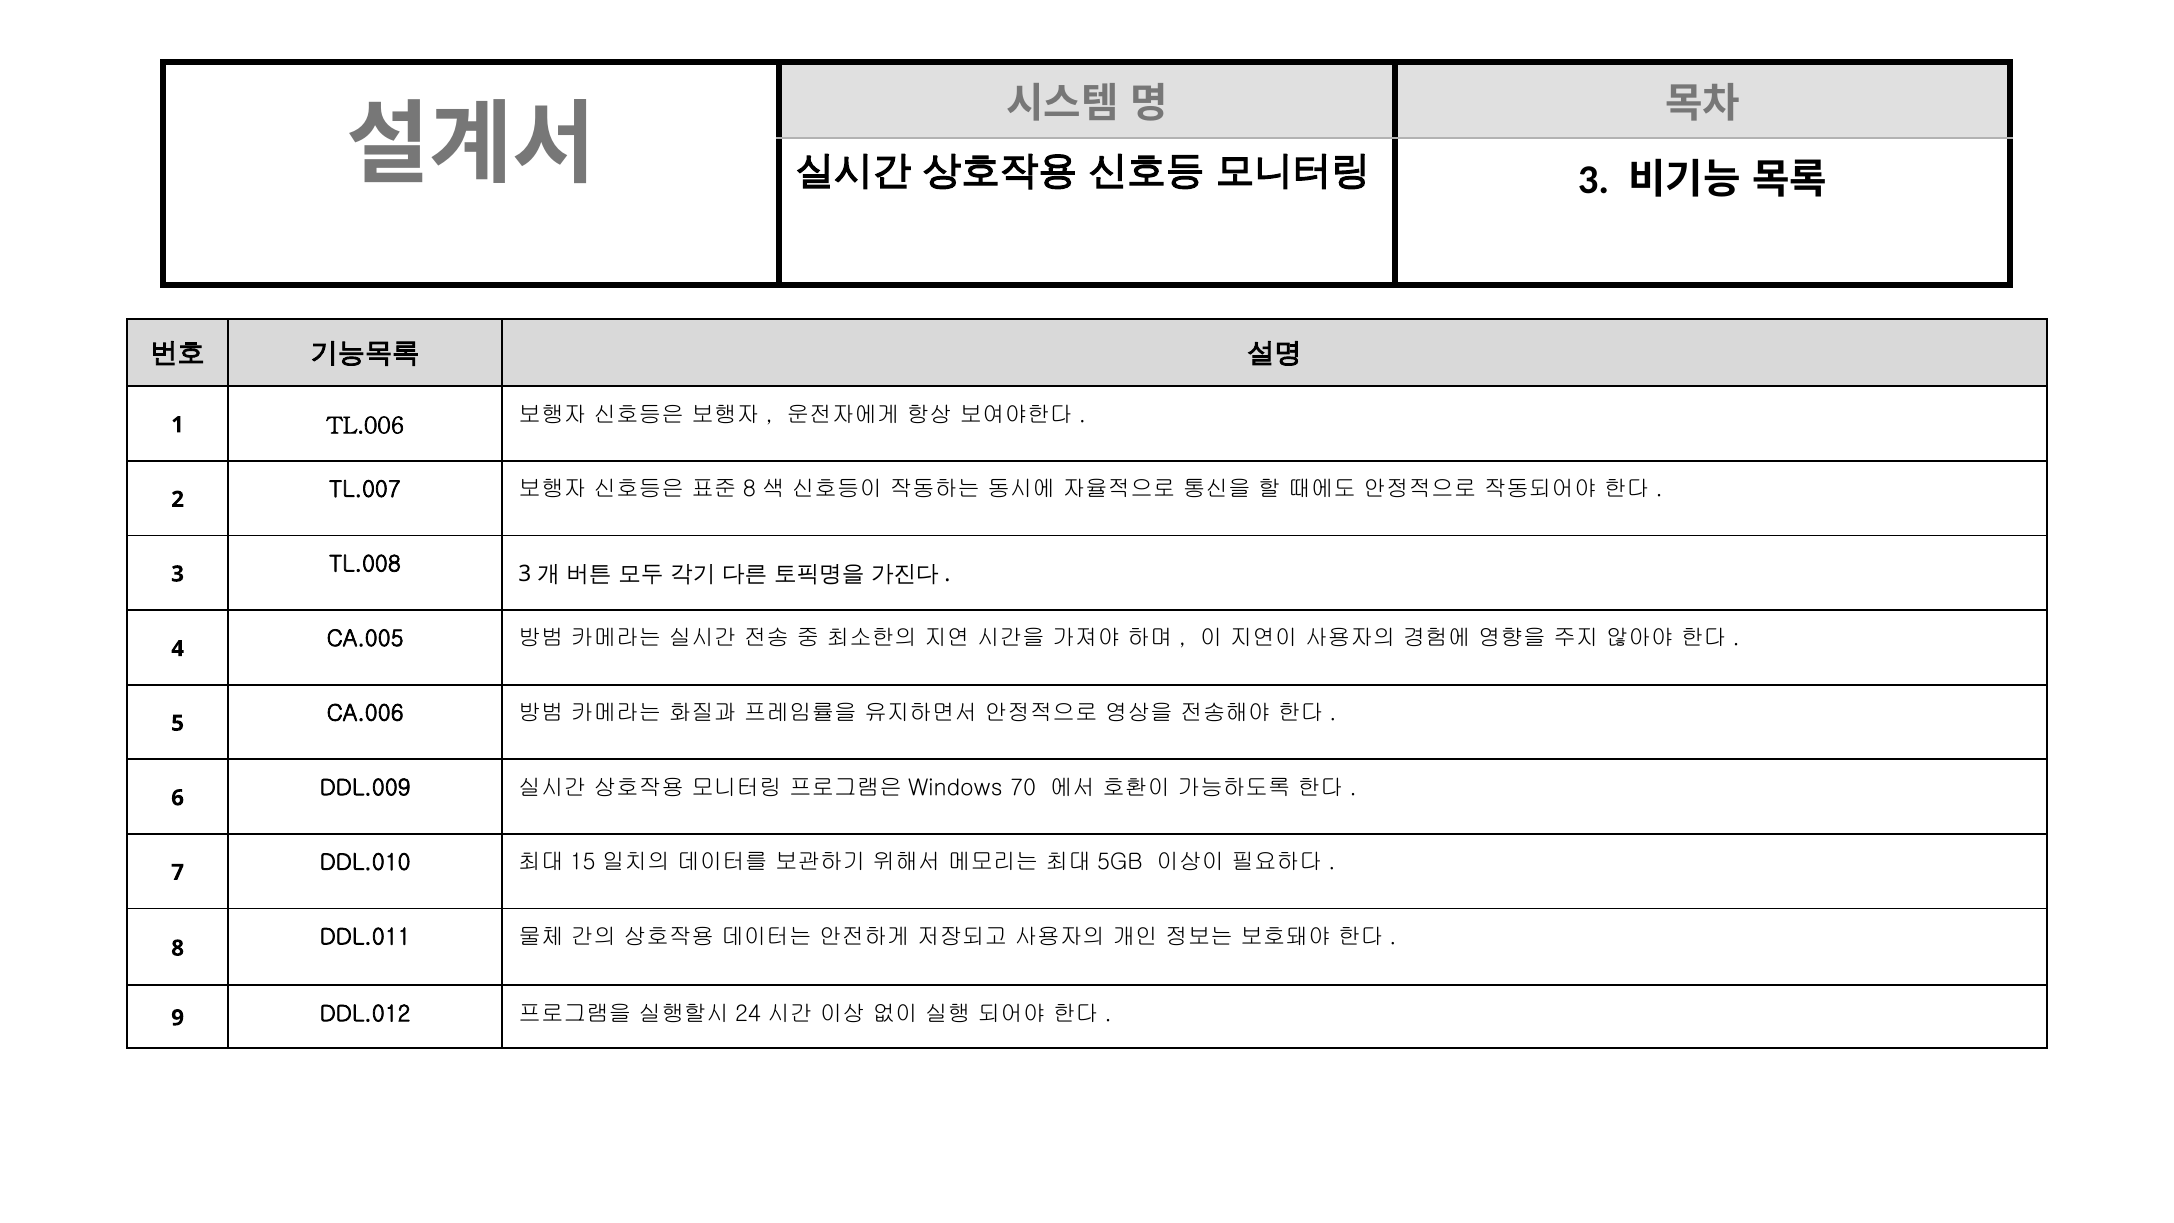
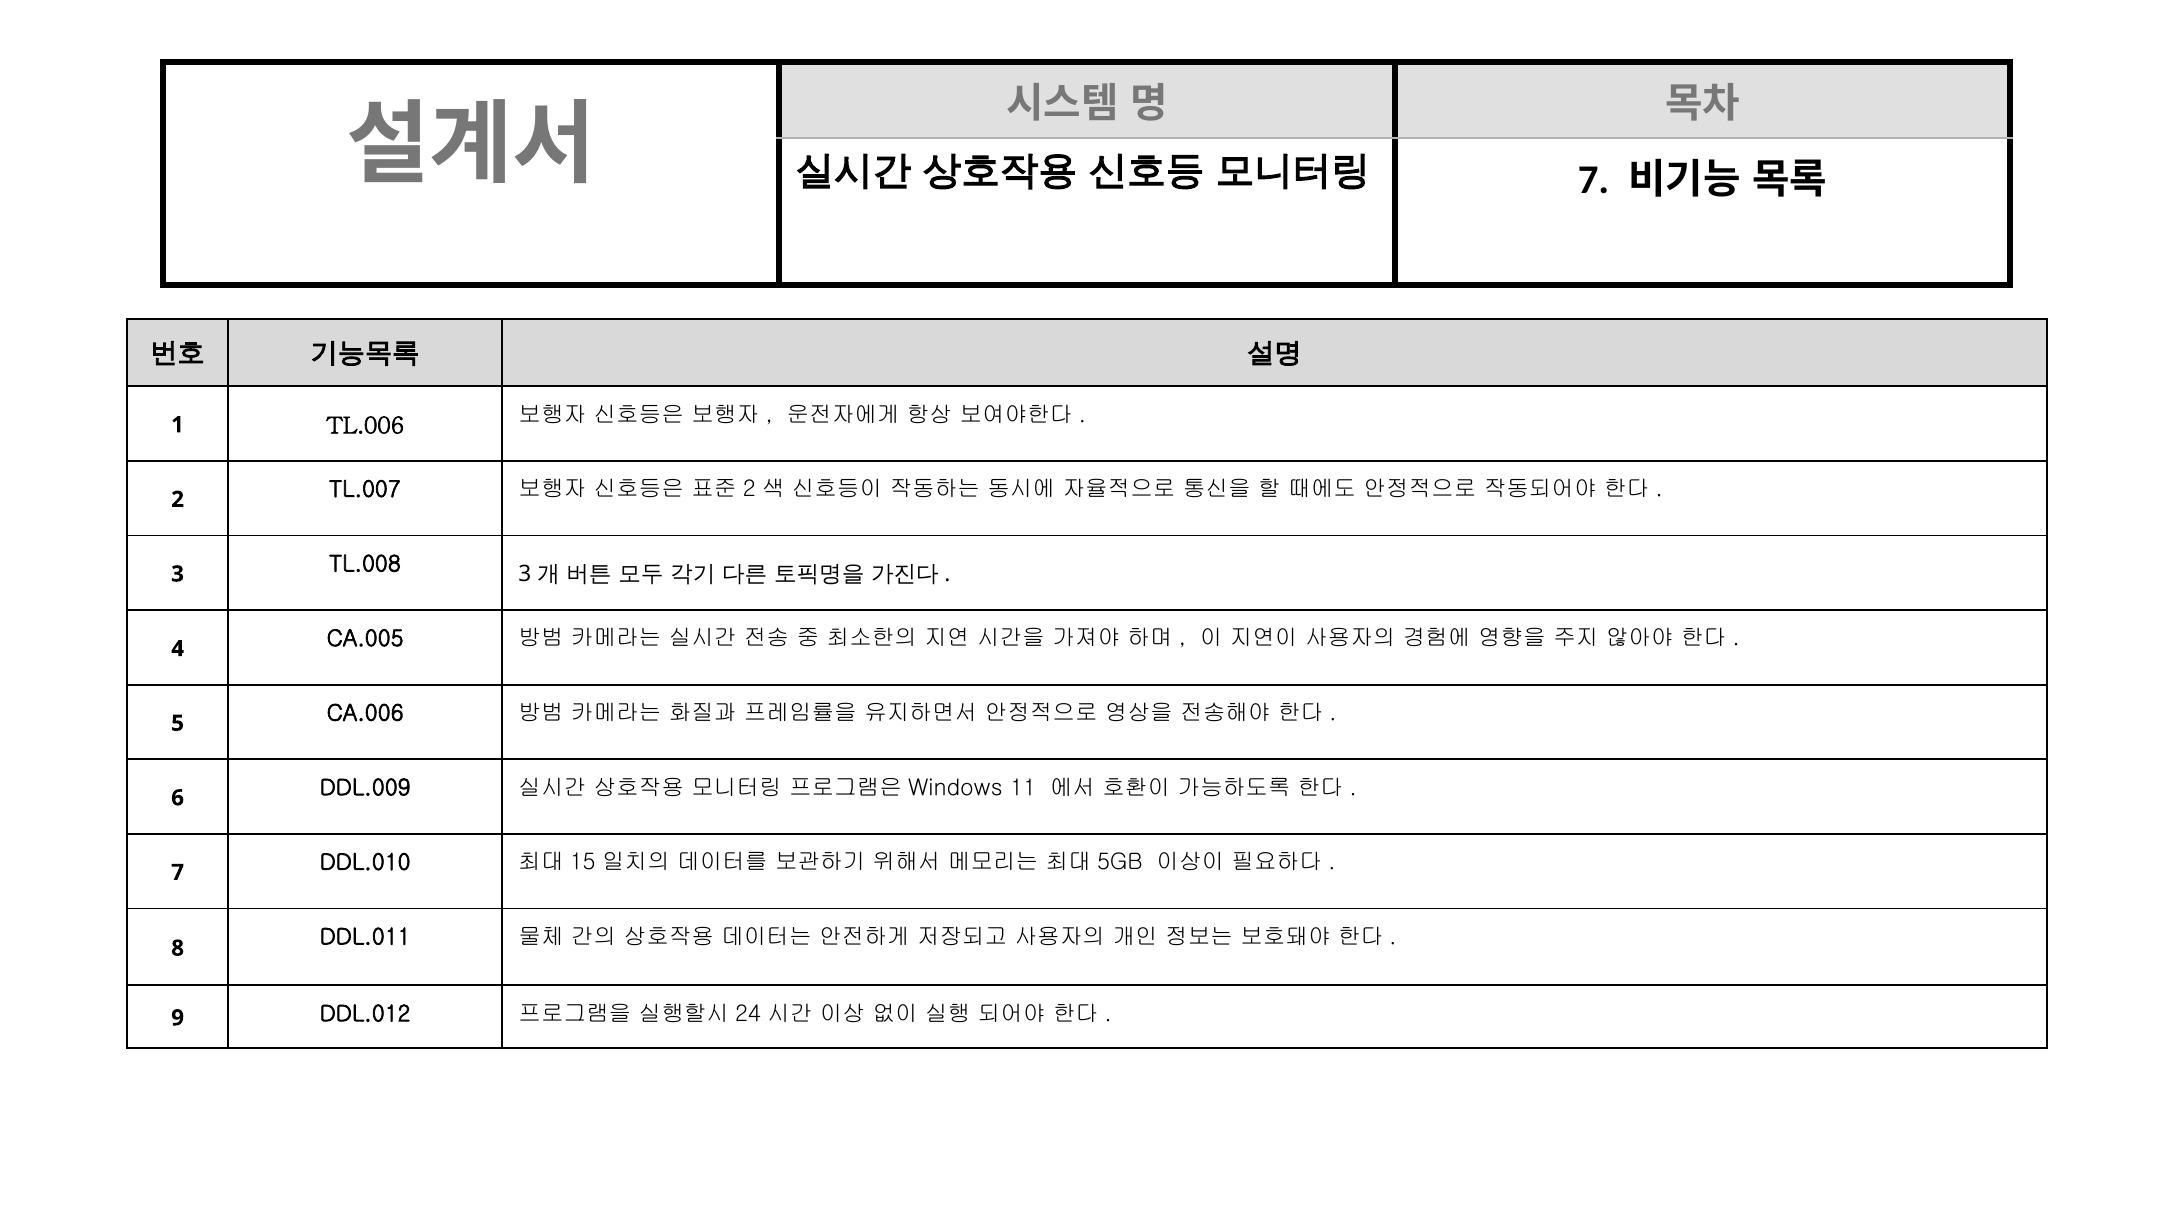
3: 3 -> 7 (1594, 180)
8: 8 -> 2 (749, 489)
70: 70 -> 11 (1023, 788)
